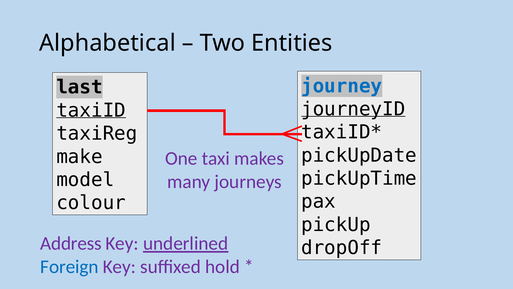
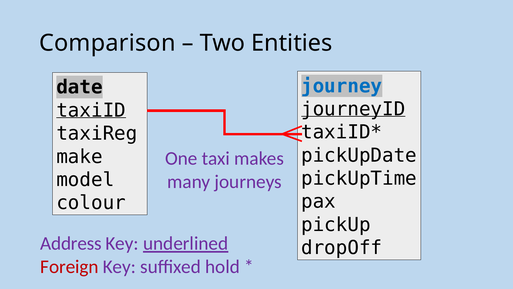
Alphabetical: Alphabetical -> Comparison (107, 43)
last: last -> date (80, 87)
Foreign colour: blue -> red (69, 266)
